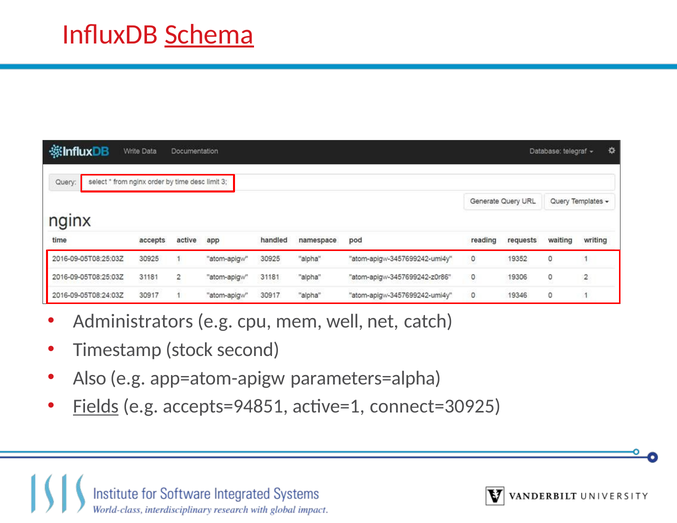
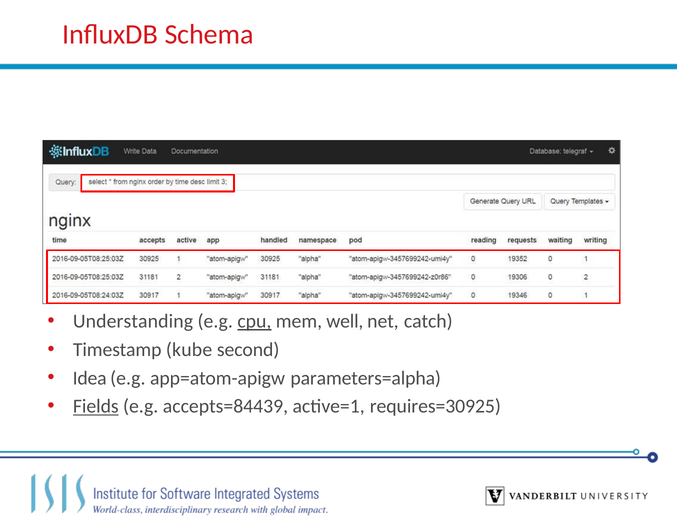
Schema underline: present -> none (209, 34)
Administrators: Administrators -> Understanding (133, 321)
cpu underline: none -> present (254, 321)
stock: stock -> kube (189, 350)
Also: Also -> Idea (90, 378)
accepts=94851: accepts=94851 -> accepts=84439 (225, 407)
connect=30925: connect=30925 -> requires=30925 (435, 407)
